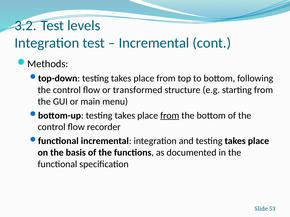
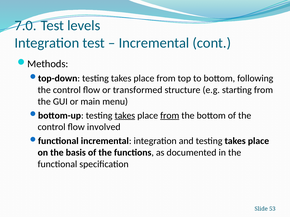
3.2: 3.2 -> 7.0 (25, 26)
takes underline: none -> present (125, 116)
recorder: recorder -> involved (104, 127)
